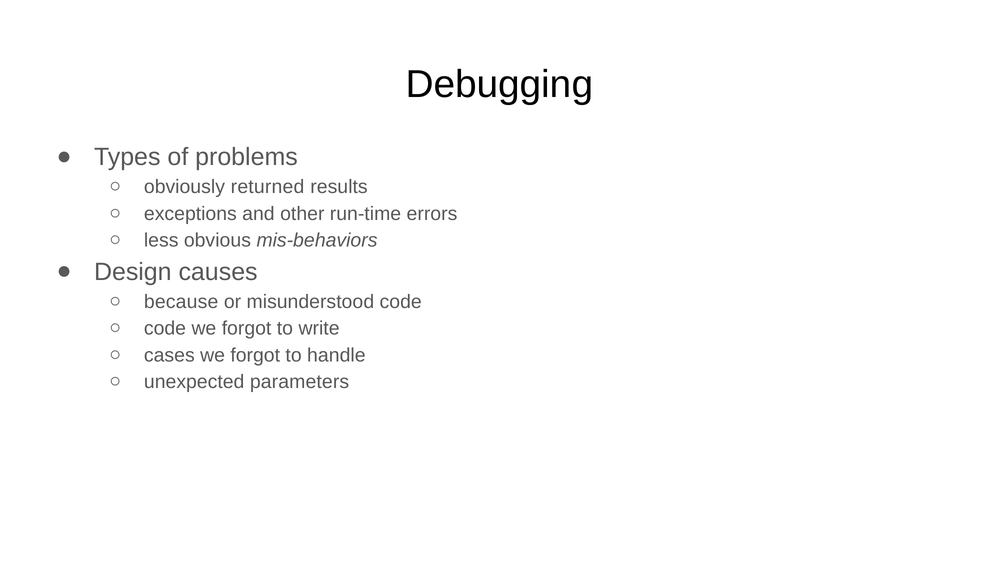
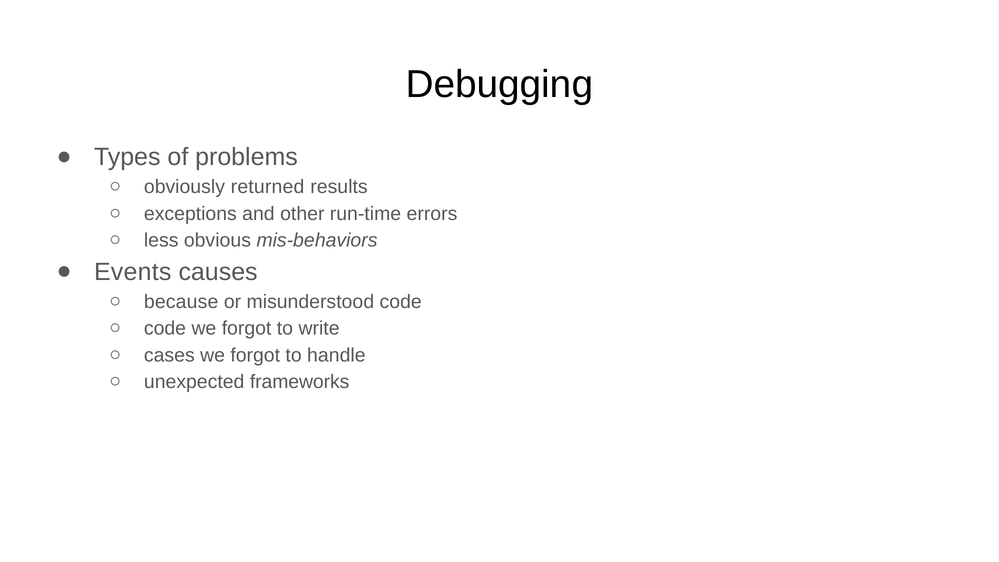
Design: Design -> Events (133, 272)
parameters: parameters -> frameworks (300, 382)
